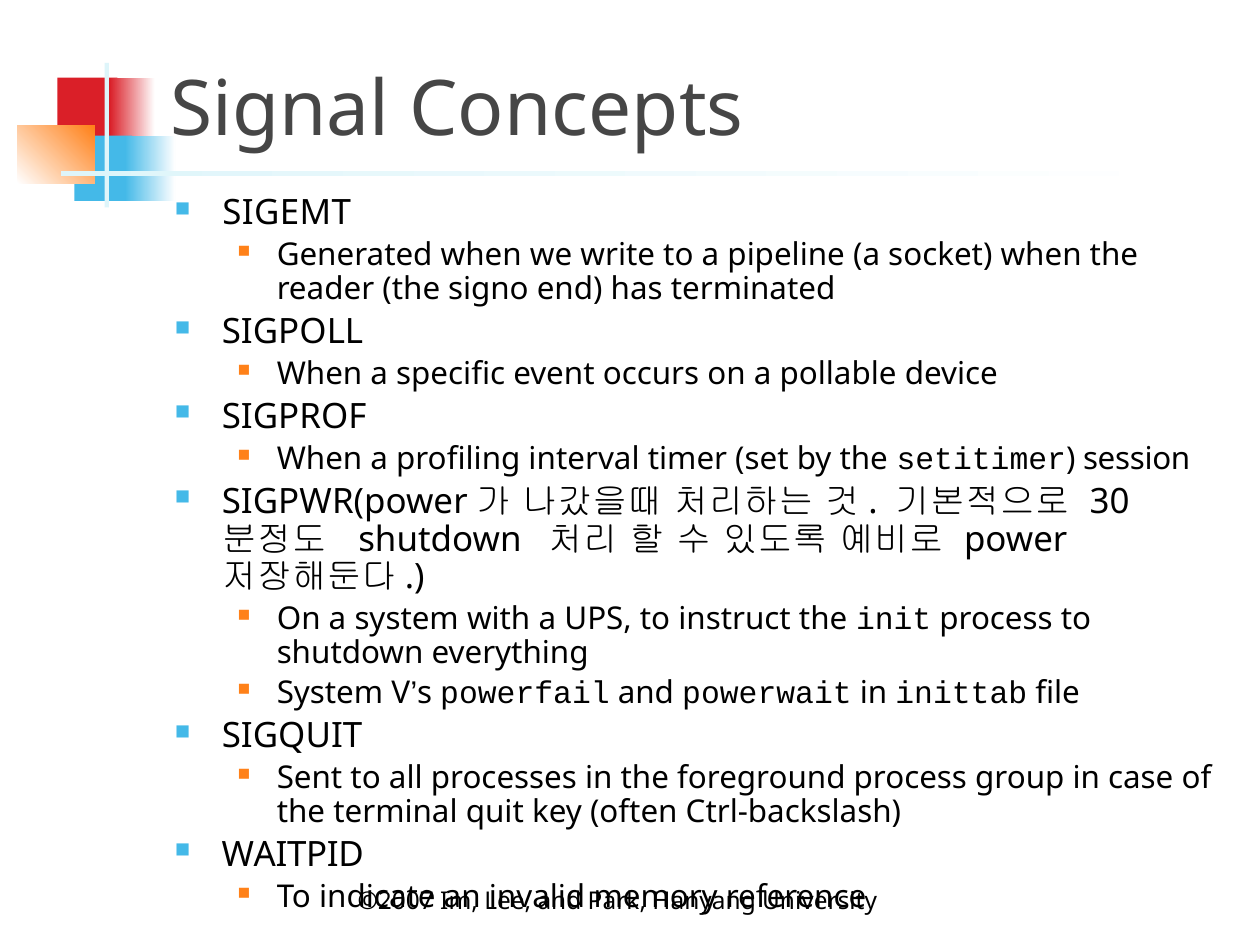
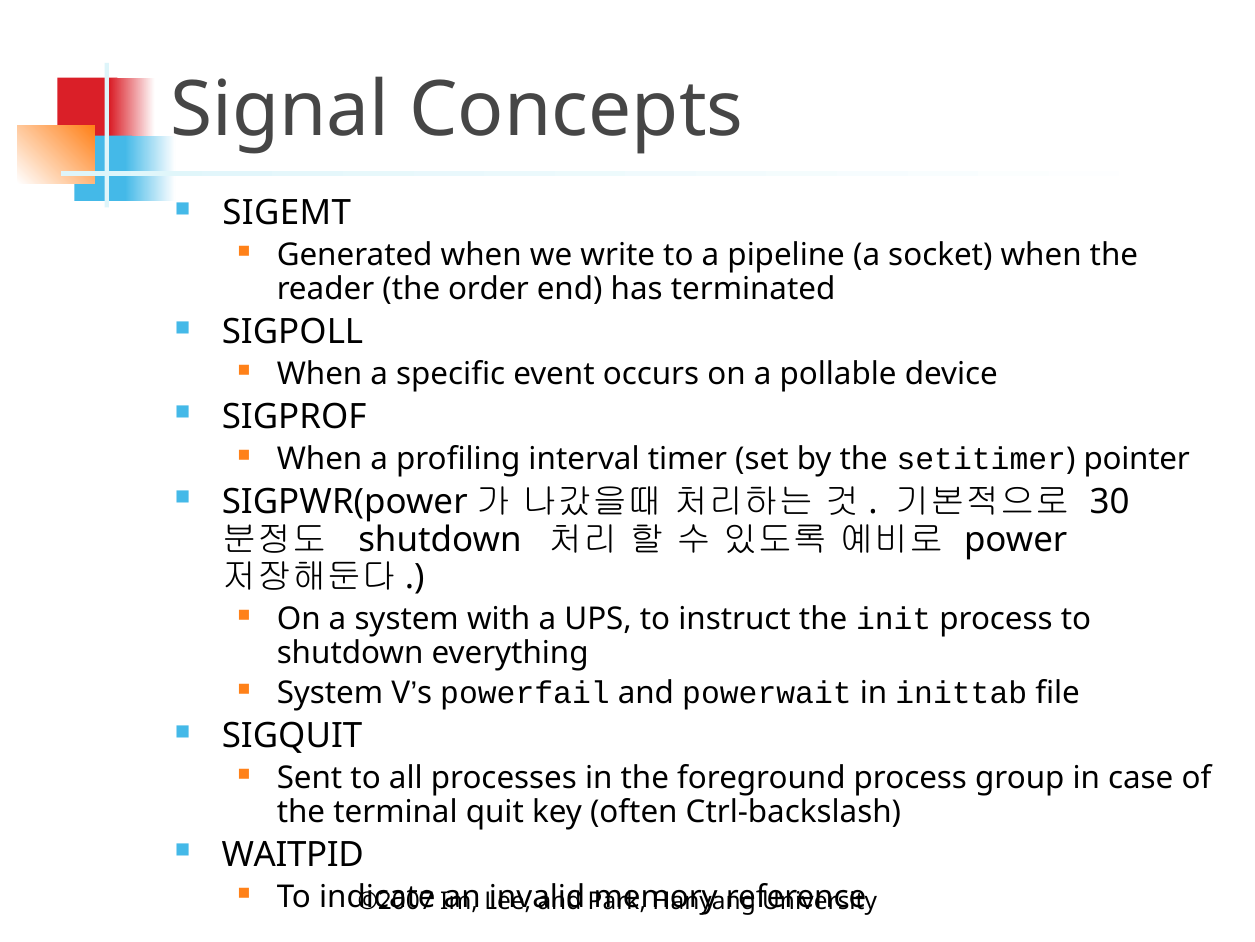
signo: signo -> order (489, 289)
session: session -> pointer (1137, 459)
